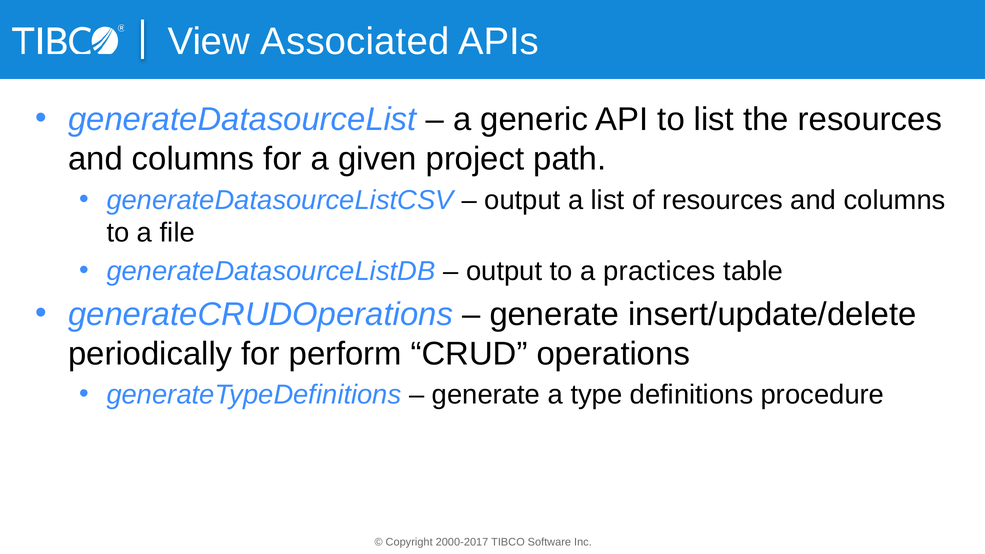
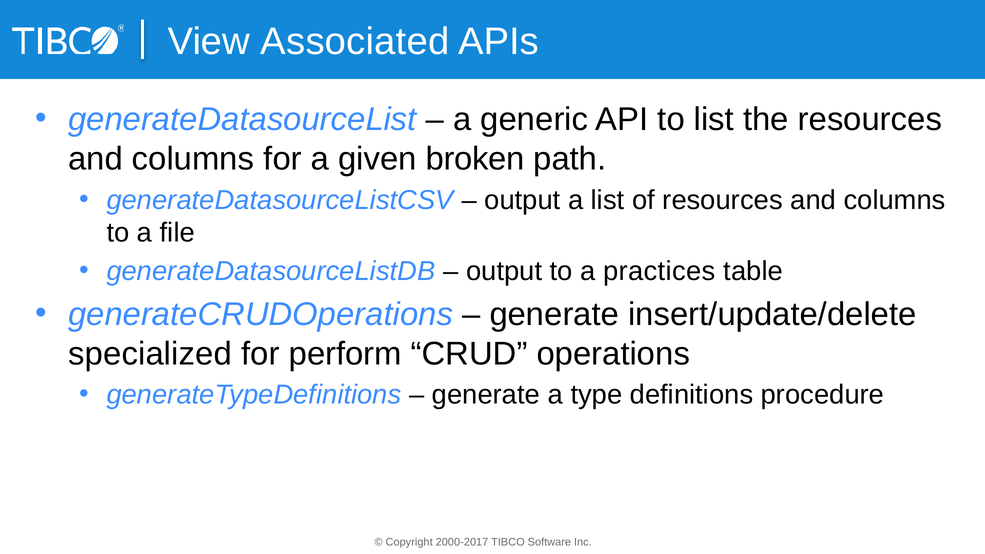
project: project -> broken (475, 159)
periodically: periodically -> specialized (150, 354)
